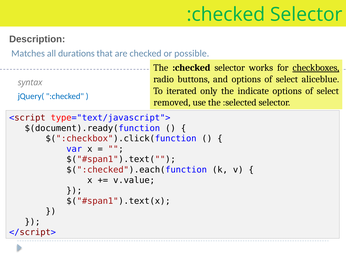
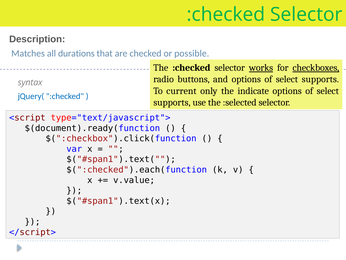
works underline: none -> present (261, 68)
aliceblue: aliceblue -> supports (320, 79)
iterated: iterated -> current (181, 91)
removed: removed -> supports (172, 102)
